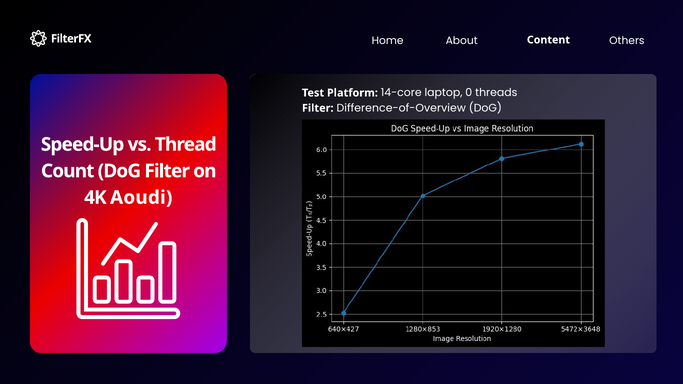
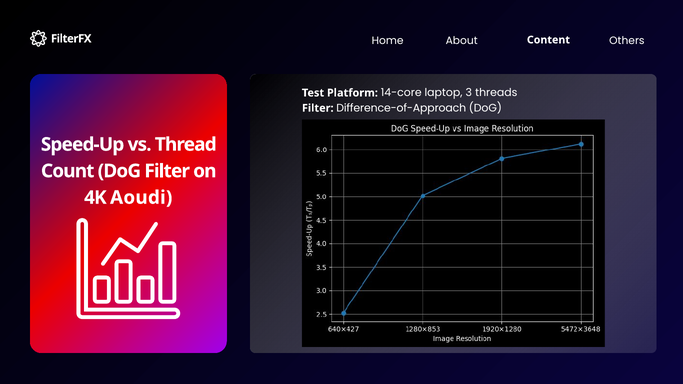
0: 0 -> 3 (469, 93)
Difference-of-Overview: Difference-of-Overview -> Difference-of-Approach (401, 108)
